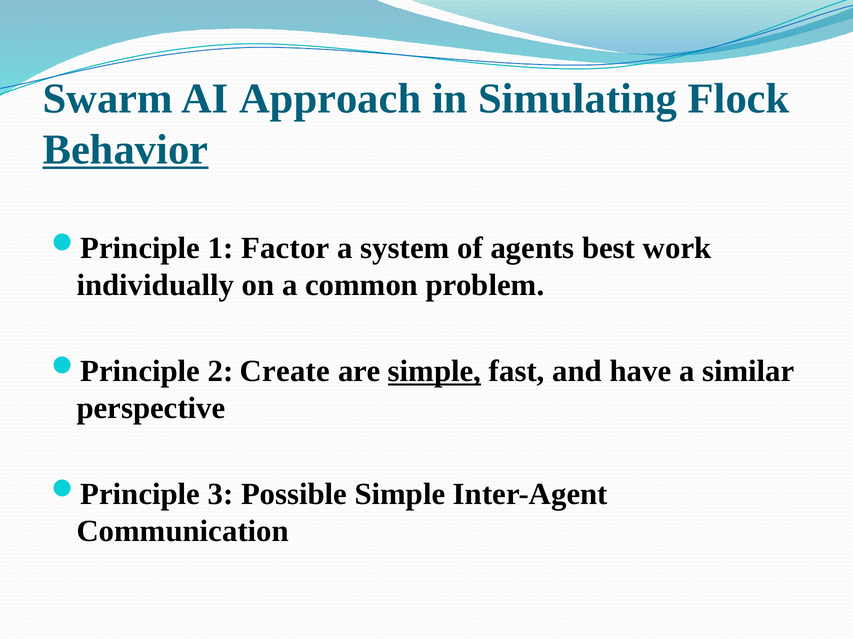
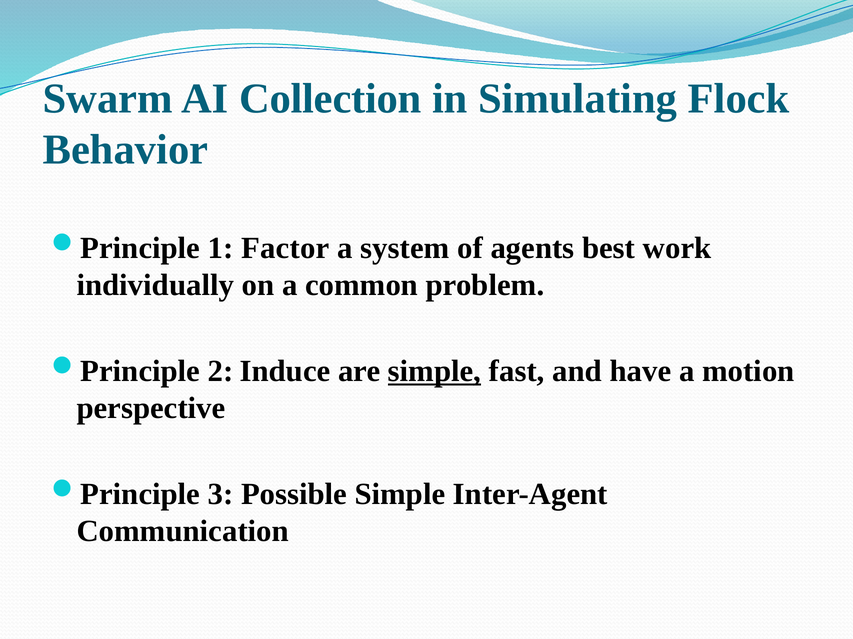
Approach: Approach -> Collection (330, 99)
Behavior underline: present -> none (125, 150)
Create: Create -> Induce (285, 372)
similar: similar -> motion (748, 372)
